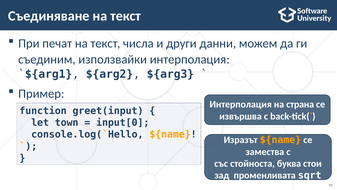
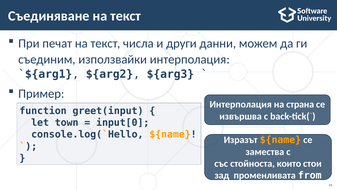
буква: буква -> които (289, 163)
sqrt: sqrt -> from (310, 175)
